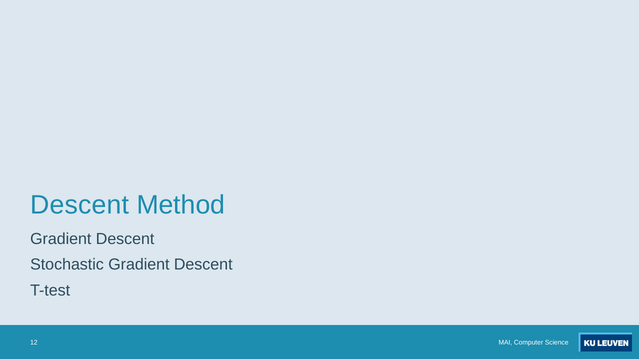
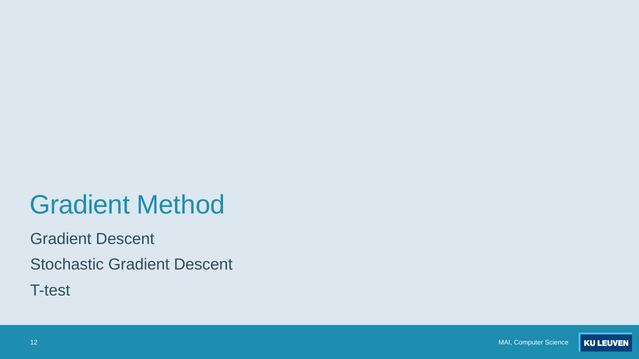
Descent: Descent -> Gradient (80, 205)
